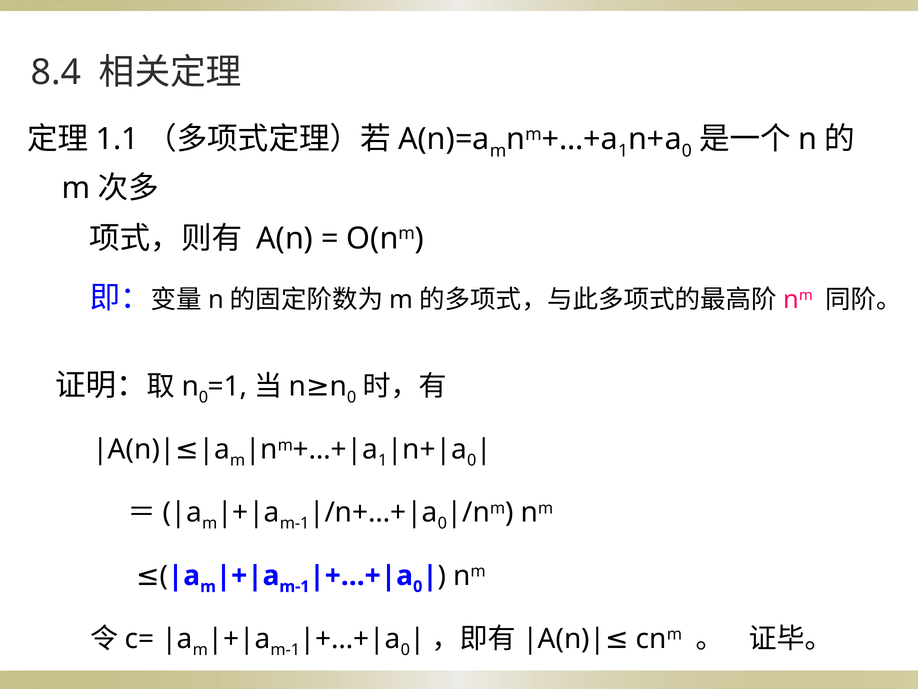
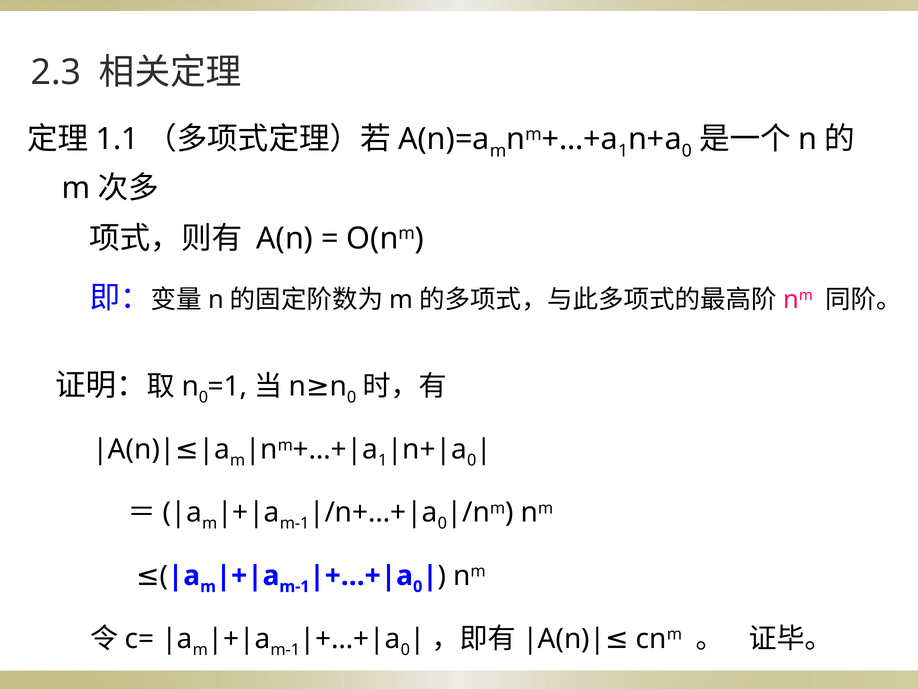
8.4: 8.4 -> 2.3 (56, 72)
